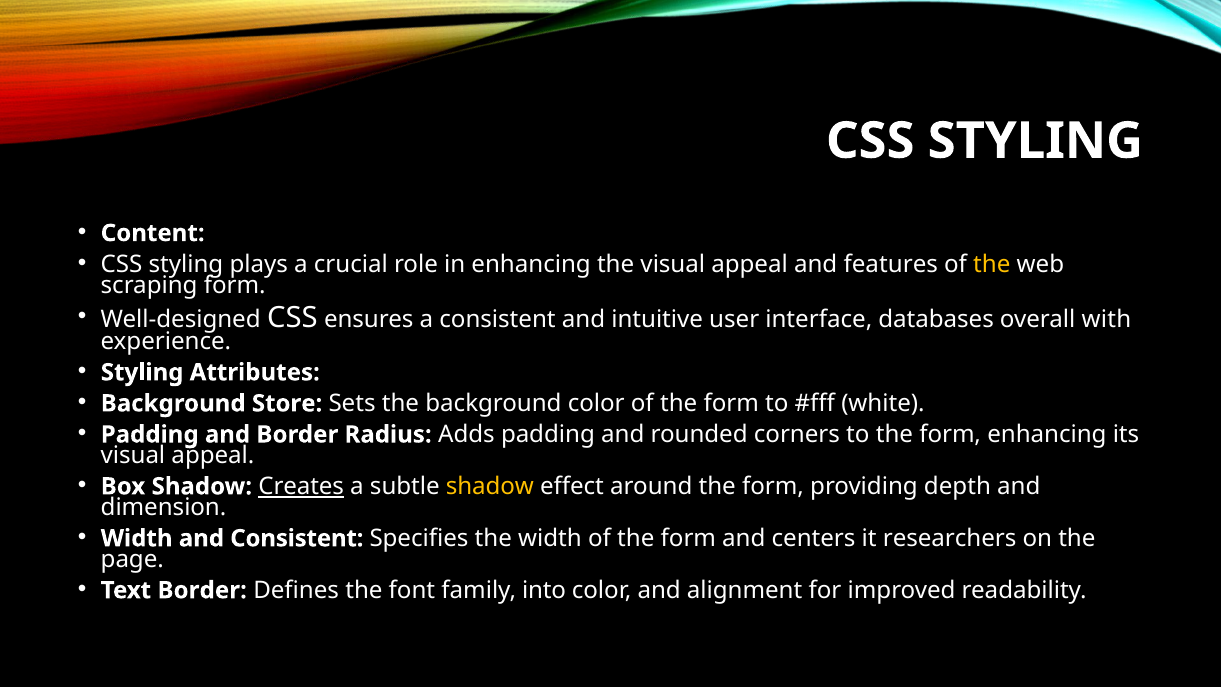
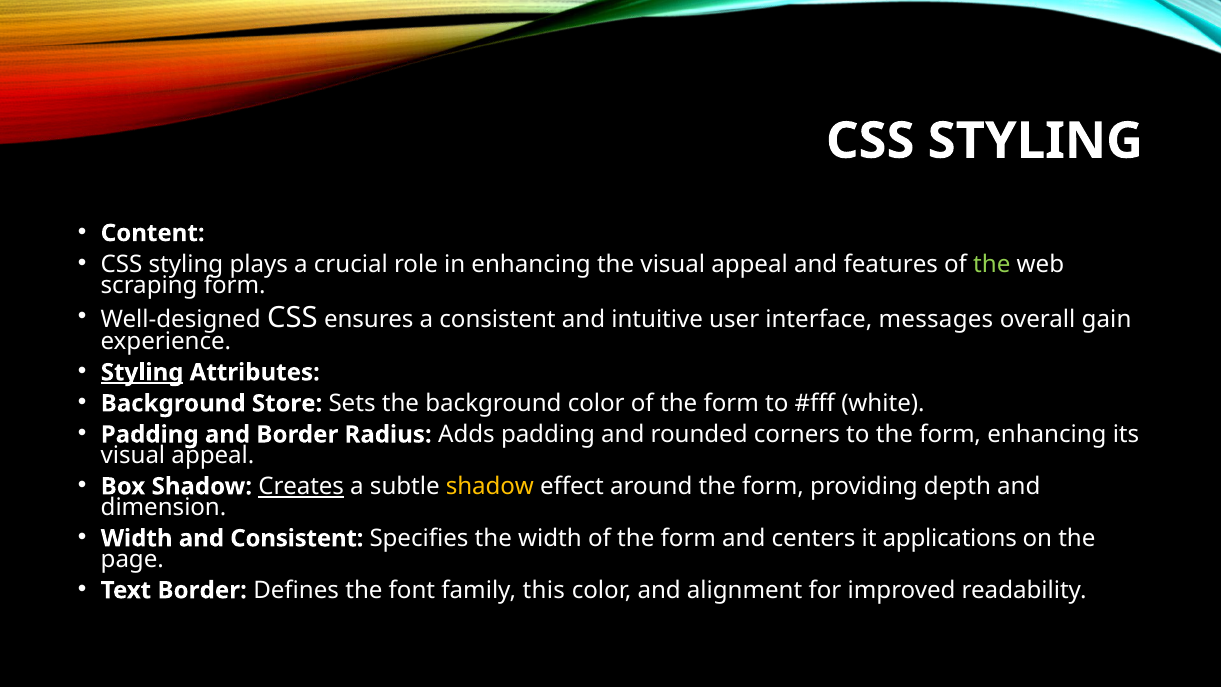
the colour: yellow -> light green (992, 264)
databases: databases -> messages (936, 320)
with: with -> gain (1107, 320)
Styling underline: none -> present (142, 372)
researchers: researchers -> applications (950, 538)
into: into -> this (544, 590)
